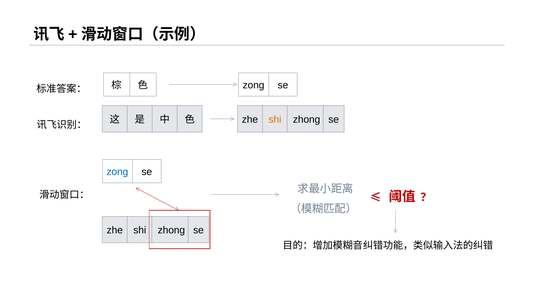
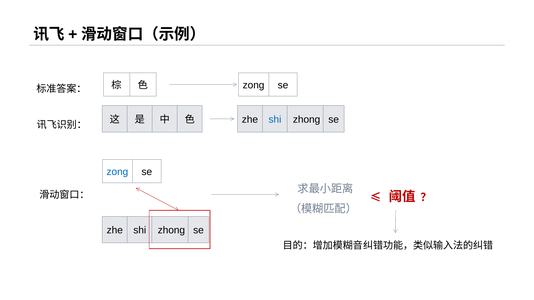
shi colour: orange -> blue (275, 120)
